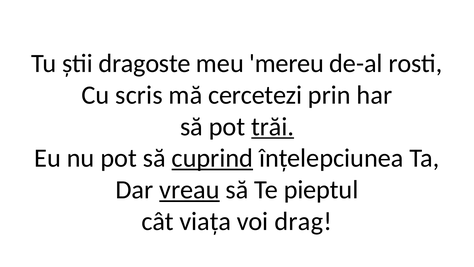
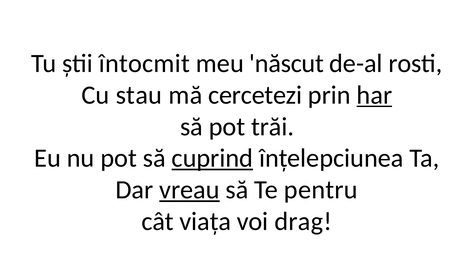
dragoste: dragoste -> întocmit (144, 63)
mereu: mereu -> născut (287, 63)
scris: scris -> stau (139, 95)
har underline: none -> present (374, 95)
trăi underline: present -> none (273, 126)
pieptul: pieptul -> pentru (321, 190)
